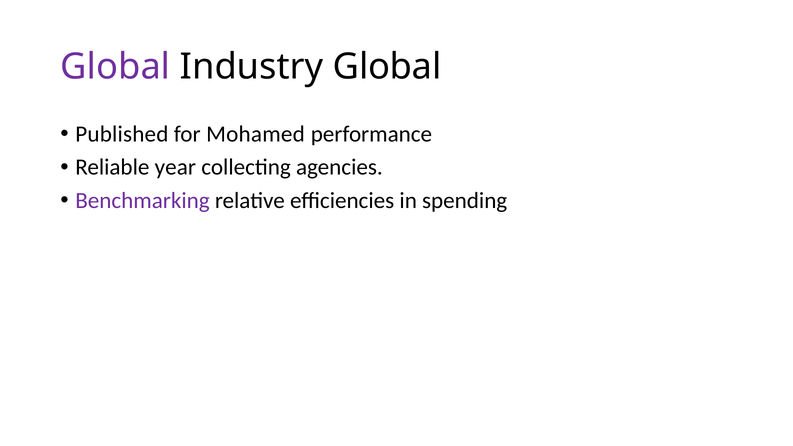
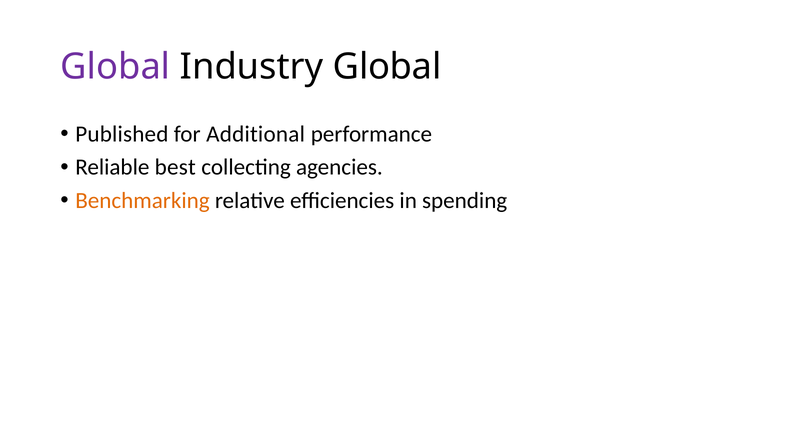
Mohamed: Mohamed -> Additional (256, 134)
year: year -> best (175, 167)
Benchmarking colour: purple -> orange (142, 201)
